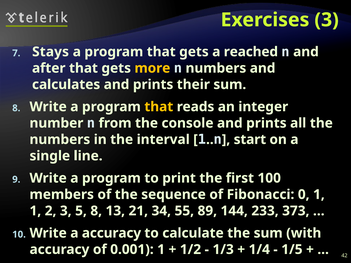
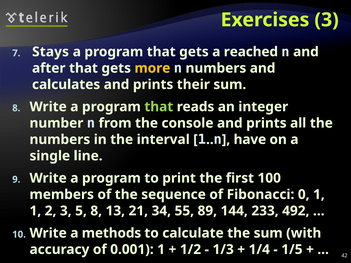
that colour: yellow -> light green (159, 107)
start: start -> have (250, 140)
373: 373 -> 492 (296, 211)
a accuracy: accuracy -> methods (111, 233)
